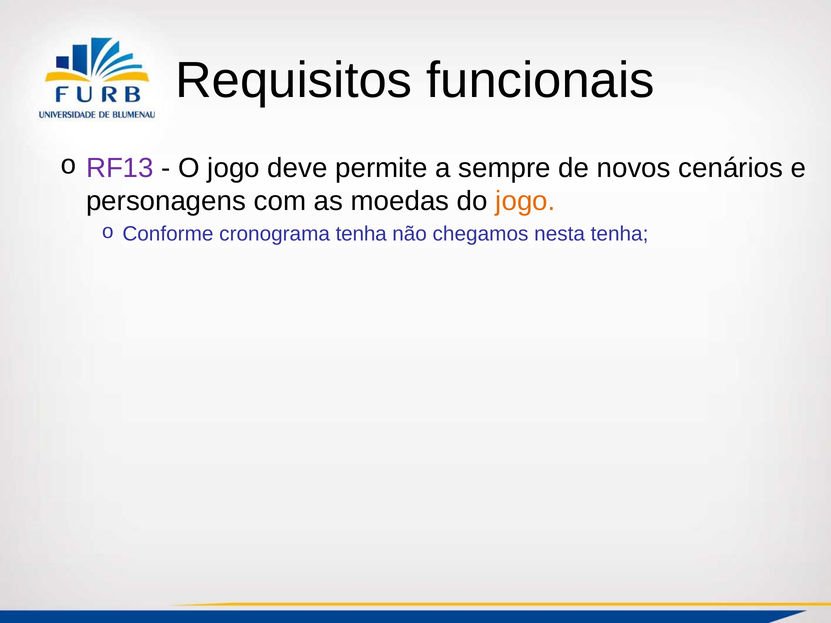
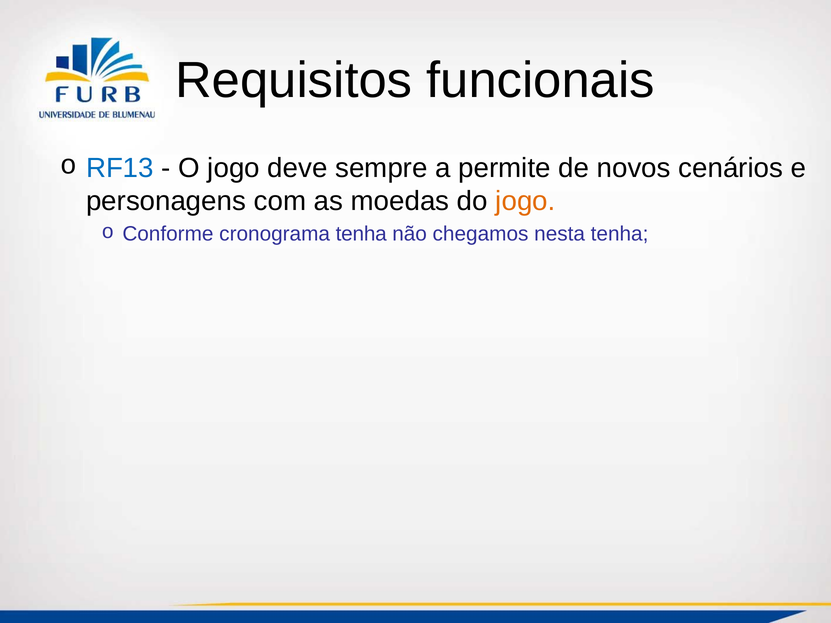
RF13 colour: purple -> blue (120, 168)
permite: permite -> sempre (381, 168)
sempre: sempre -> permite (504, 168)
